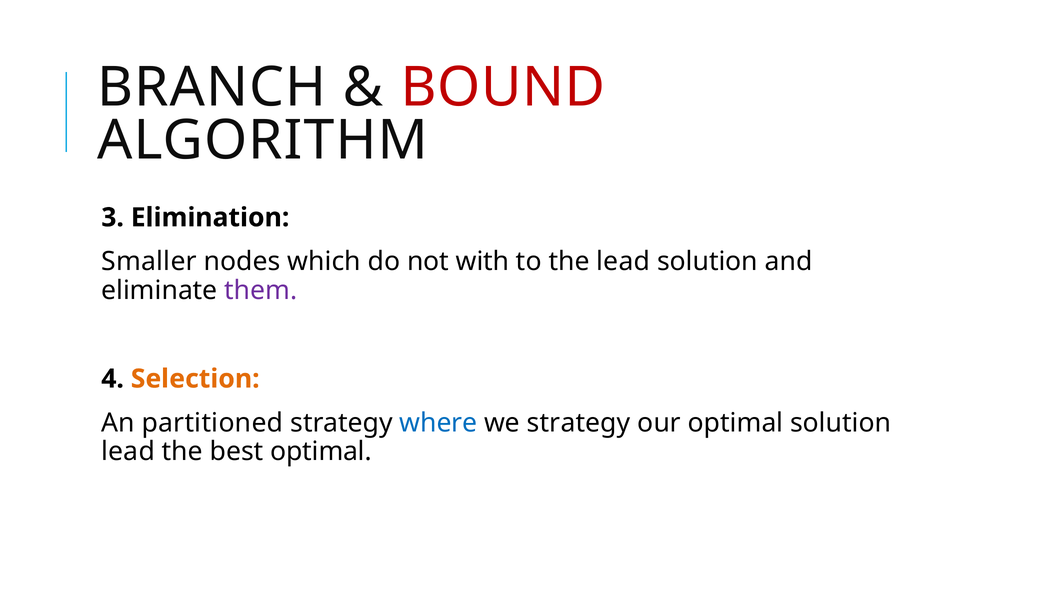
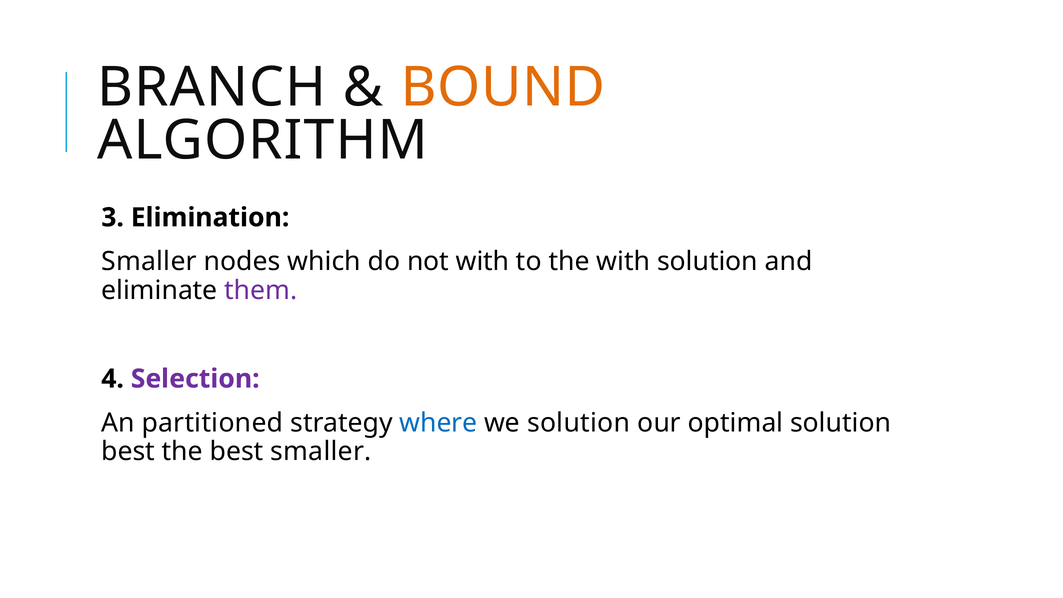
BOUND colour: red -> orange (503, 87)
the lead: lead -> with (623, 262)
Selection colour: orange -> purple (195, 379)
we strategy: strategy -> solution (579, 423)
lead: lead -> best (128, 452)
best optimal: optimal -> smaller (321, 452)
